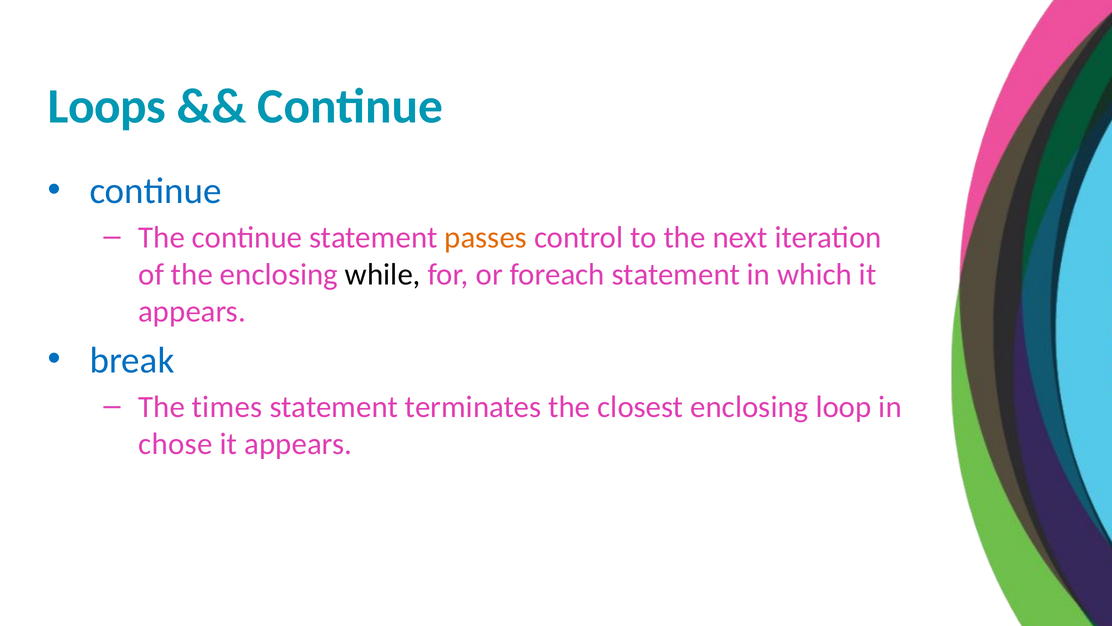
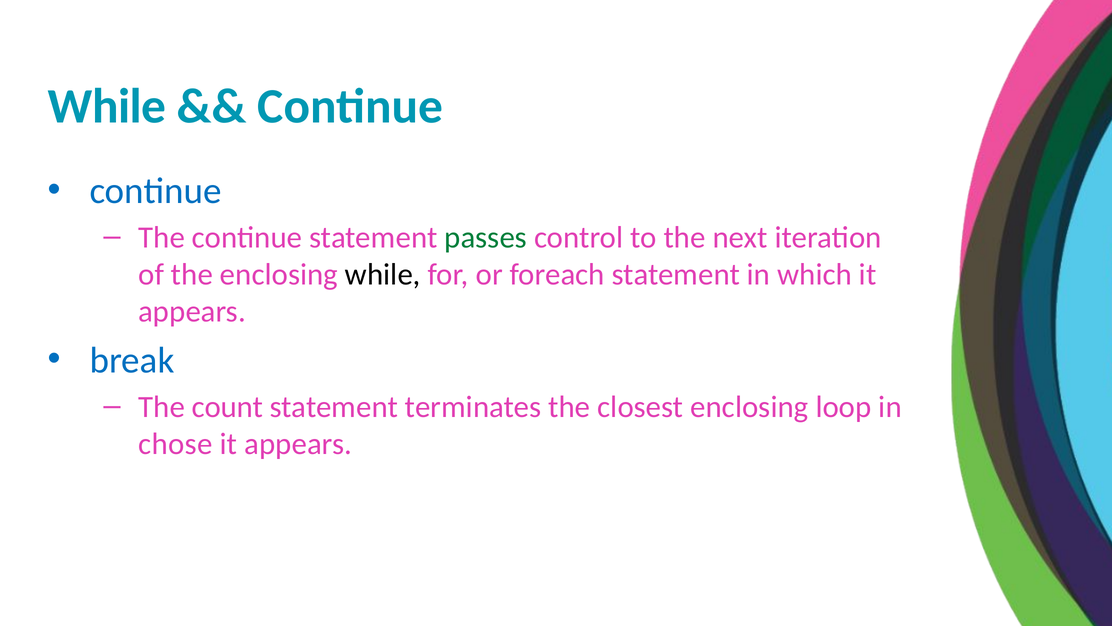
Loops: Loops -> While (107, 106)
passes colour: orange -> green (486, 237)
times: times -> count (227, 407)
